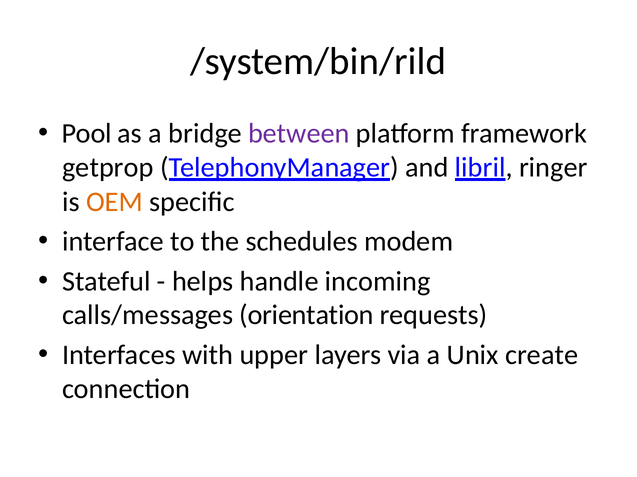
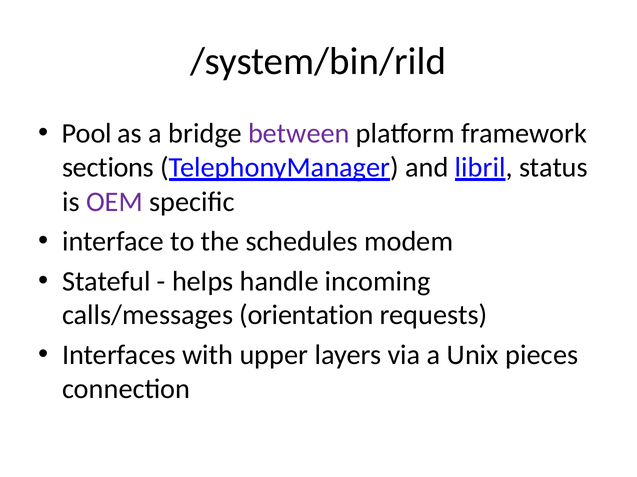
getprop: getprop -> sections (108, 168)
ringer: ringer -> status (553, 168)
OEM colour: orange -> purple (115, 202)
create: create -> pieces (542, 355)
